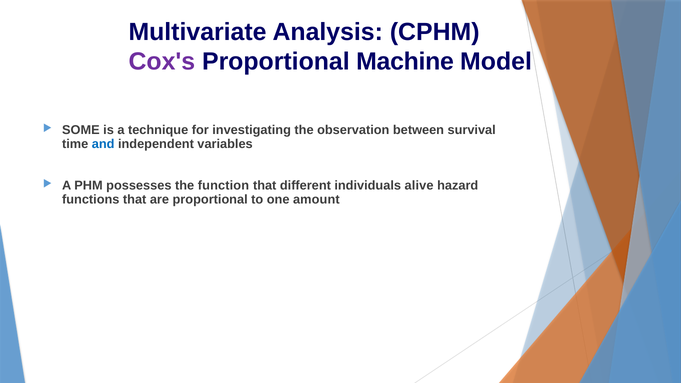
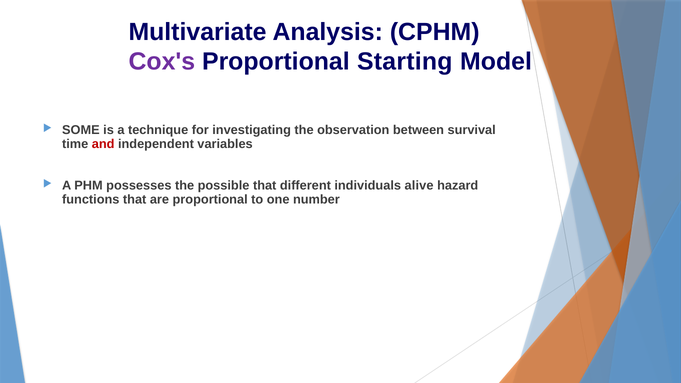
Machine: Machine -> Starting (405, 62)
and colour: blue -> red (103, 144)
function: function -> possible (224, 186)
amount: amount -> number (316, 199)
